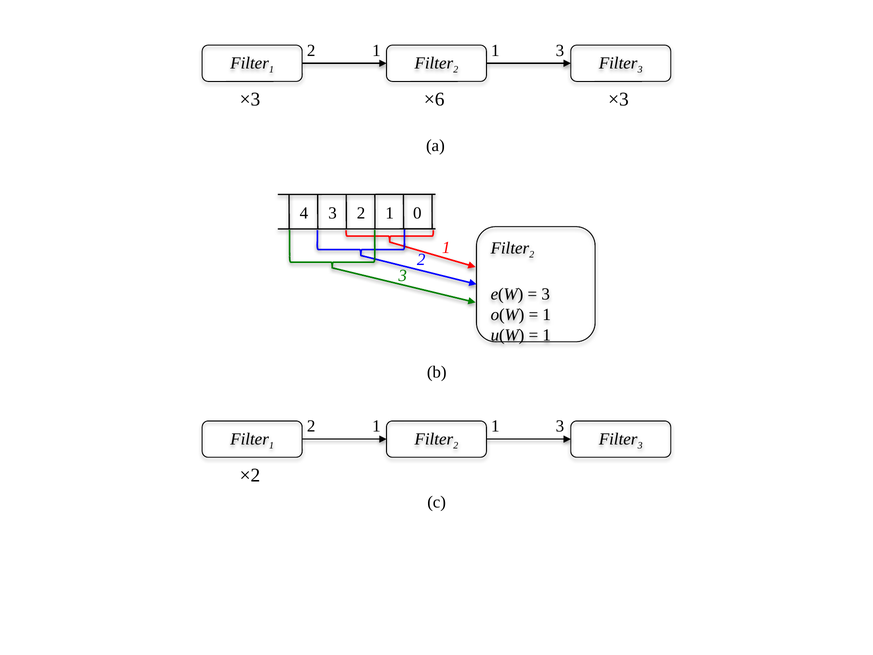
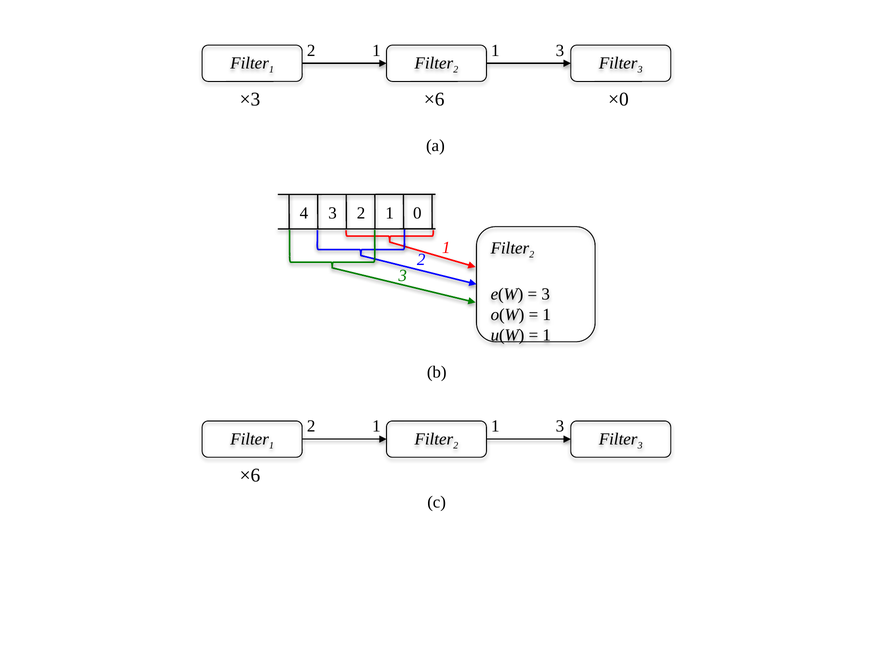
×3: ×3 -> ×0 (618, 99)
×2: ×2 -> ×6 (250, 475)
